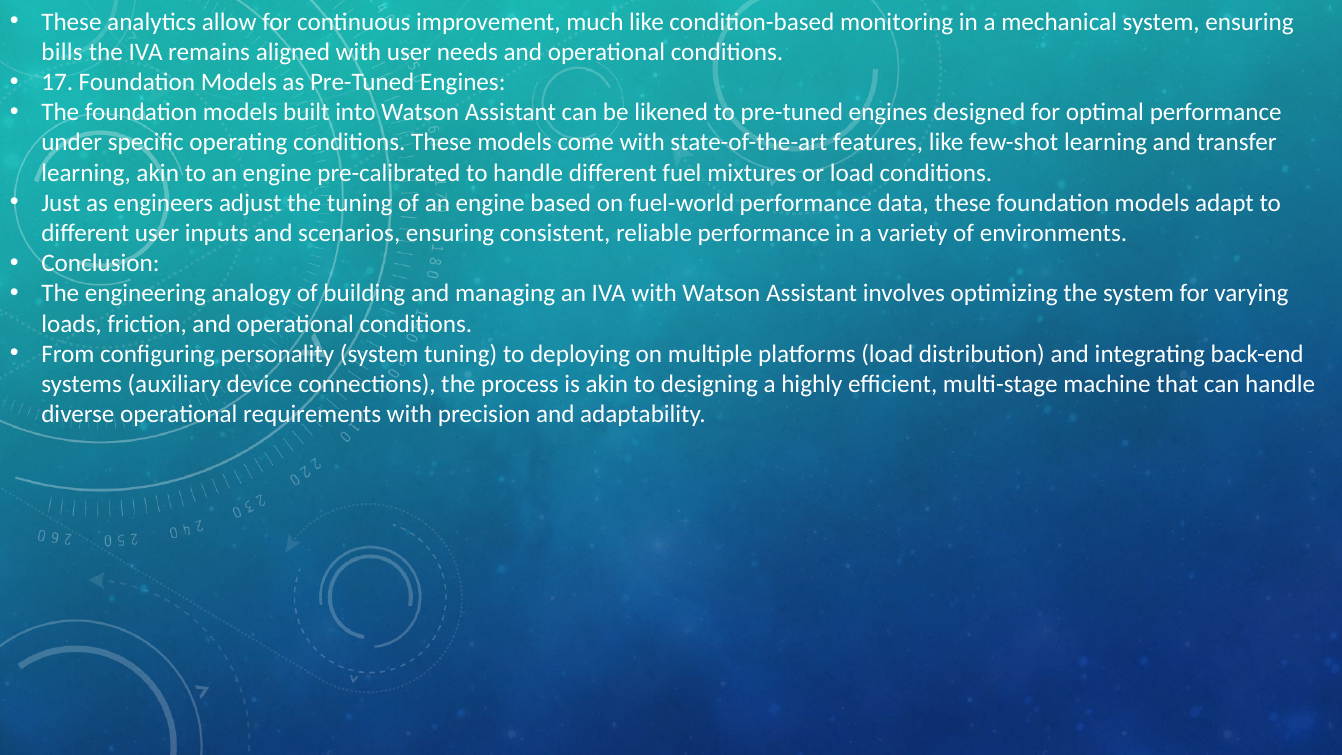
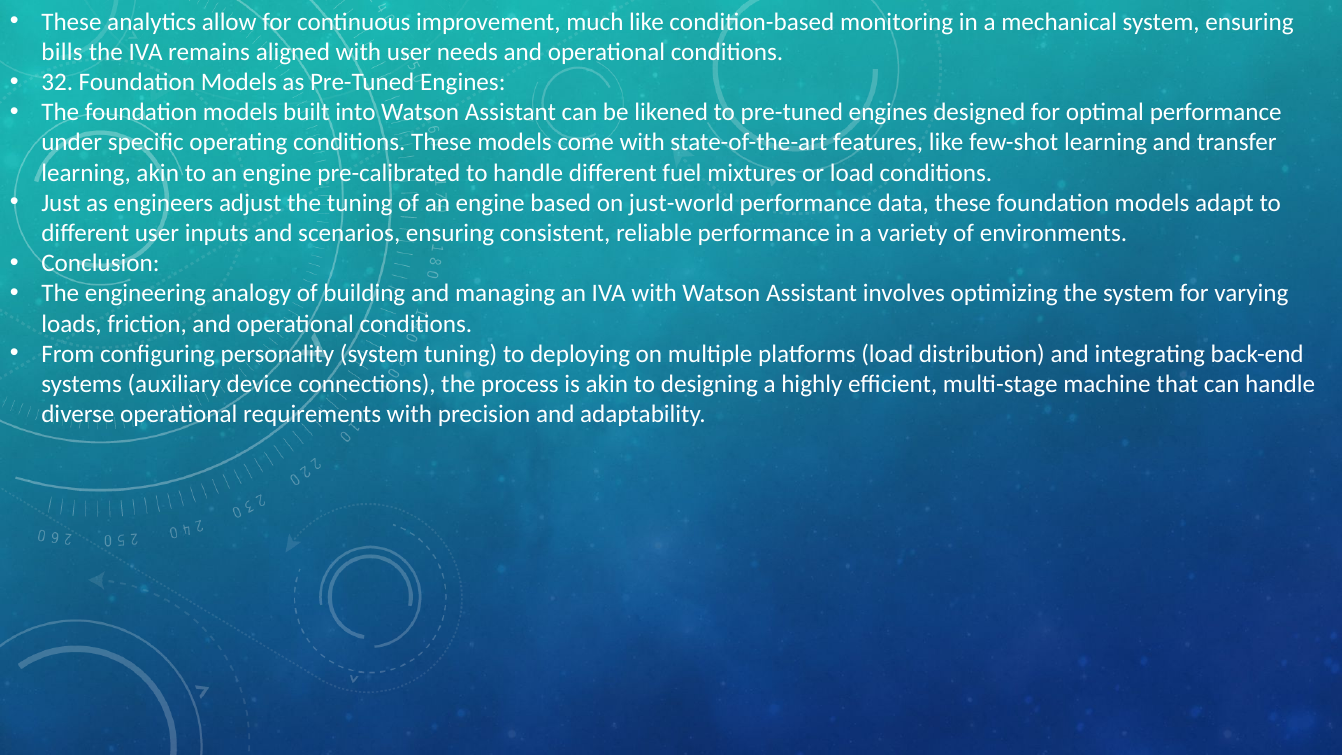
17: 17 -> 32 (57, 82)
fuel-world: fuel-world -> just-world (682, 203)
